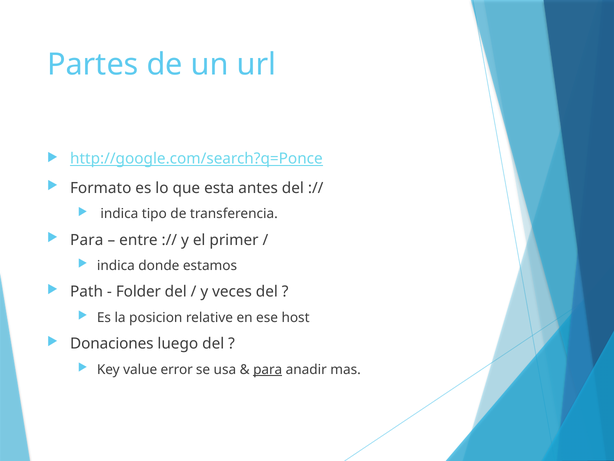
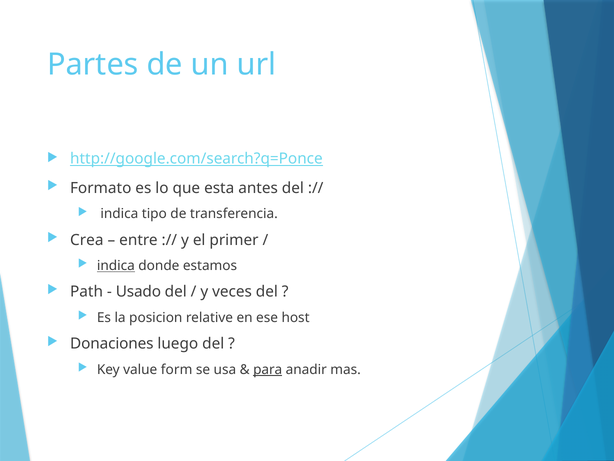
Para: Para -> Crea (87, 240)
indica underline: none -> present (116, 266)
Folder: Folder -> Usado (138, 292)
error: error -> form (177, 369)
